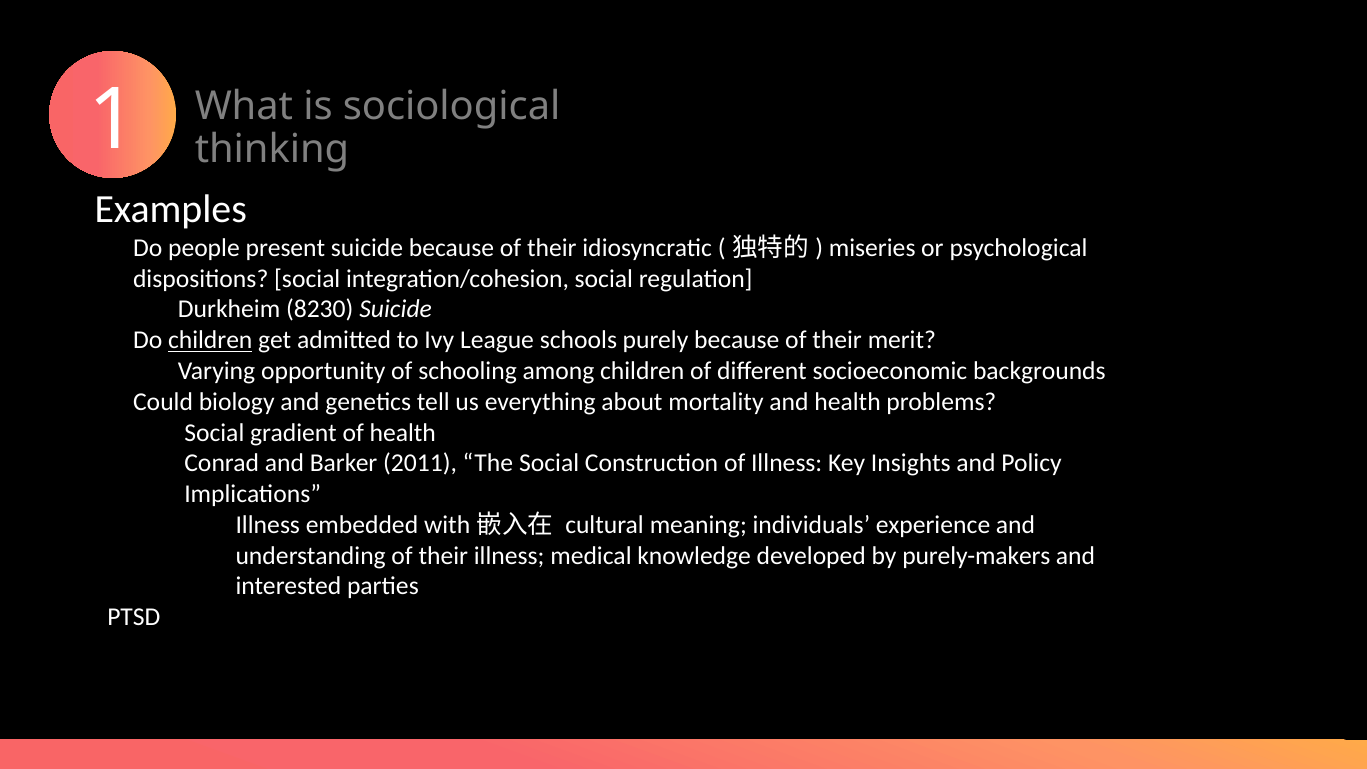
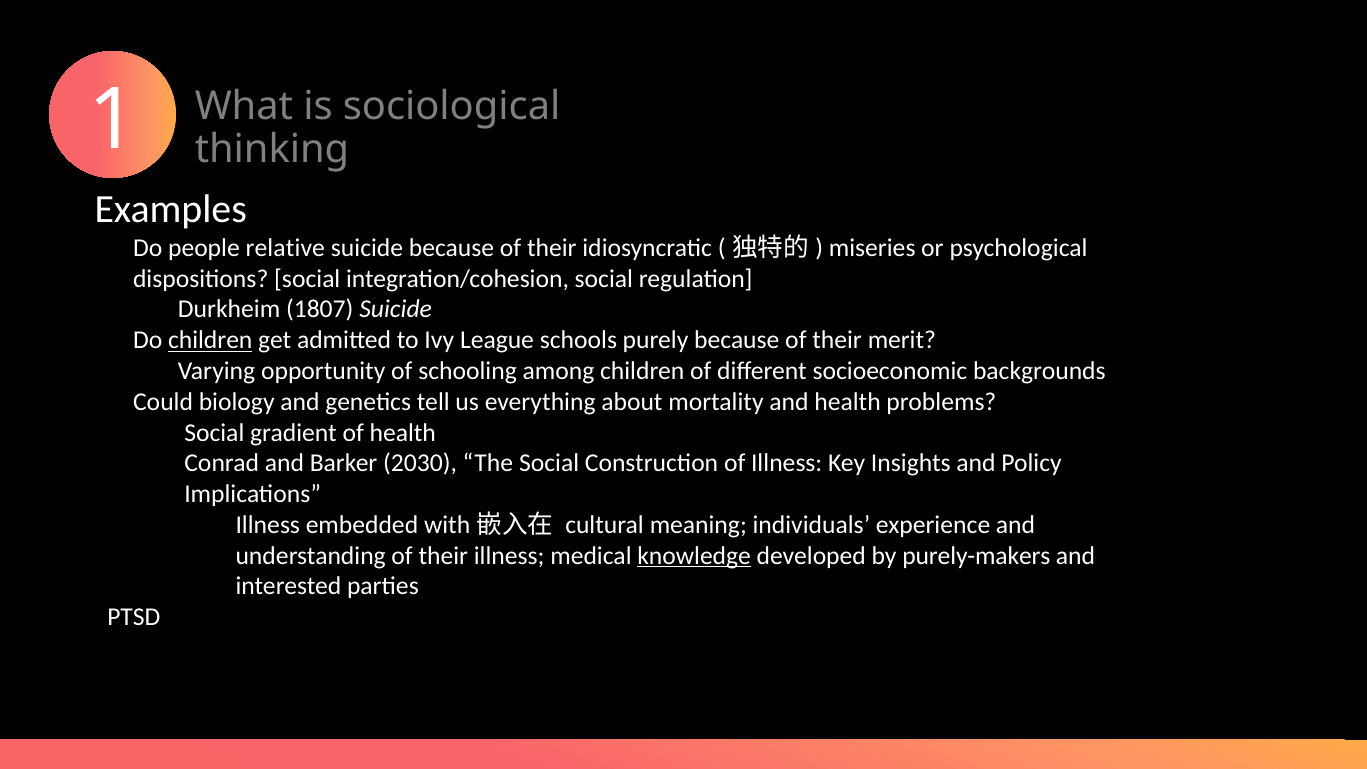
present: present -> relative (285, 248)
8230: 8230 -> 1807 (320, 309)
2011: 2011 -> 2030 (420, 463)
knowledge underline: none -> present (694, 556)
